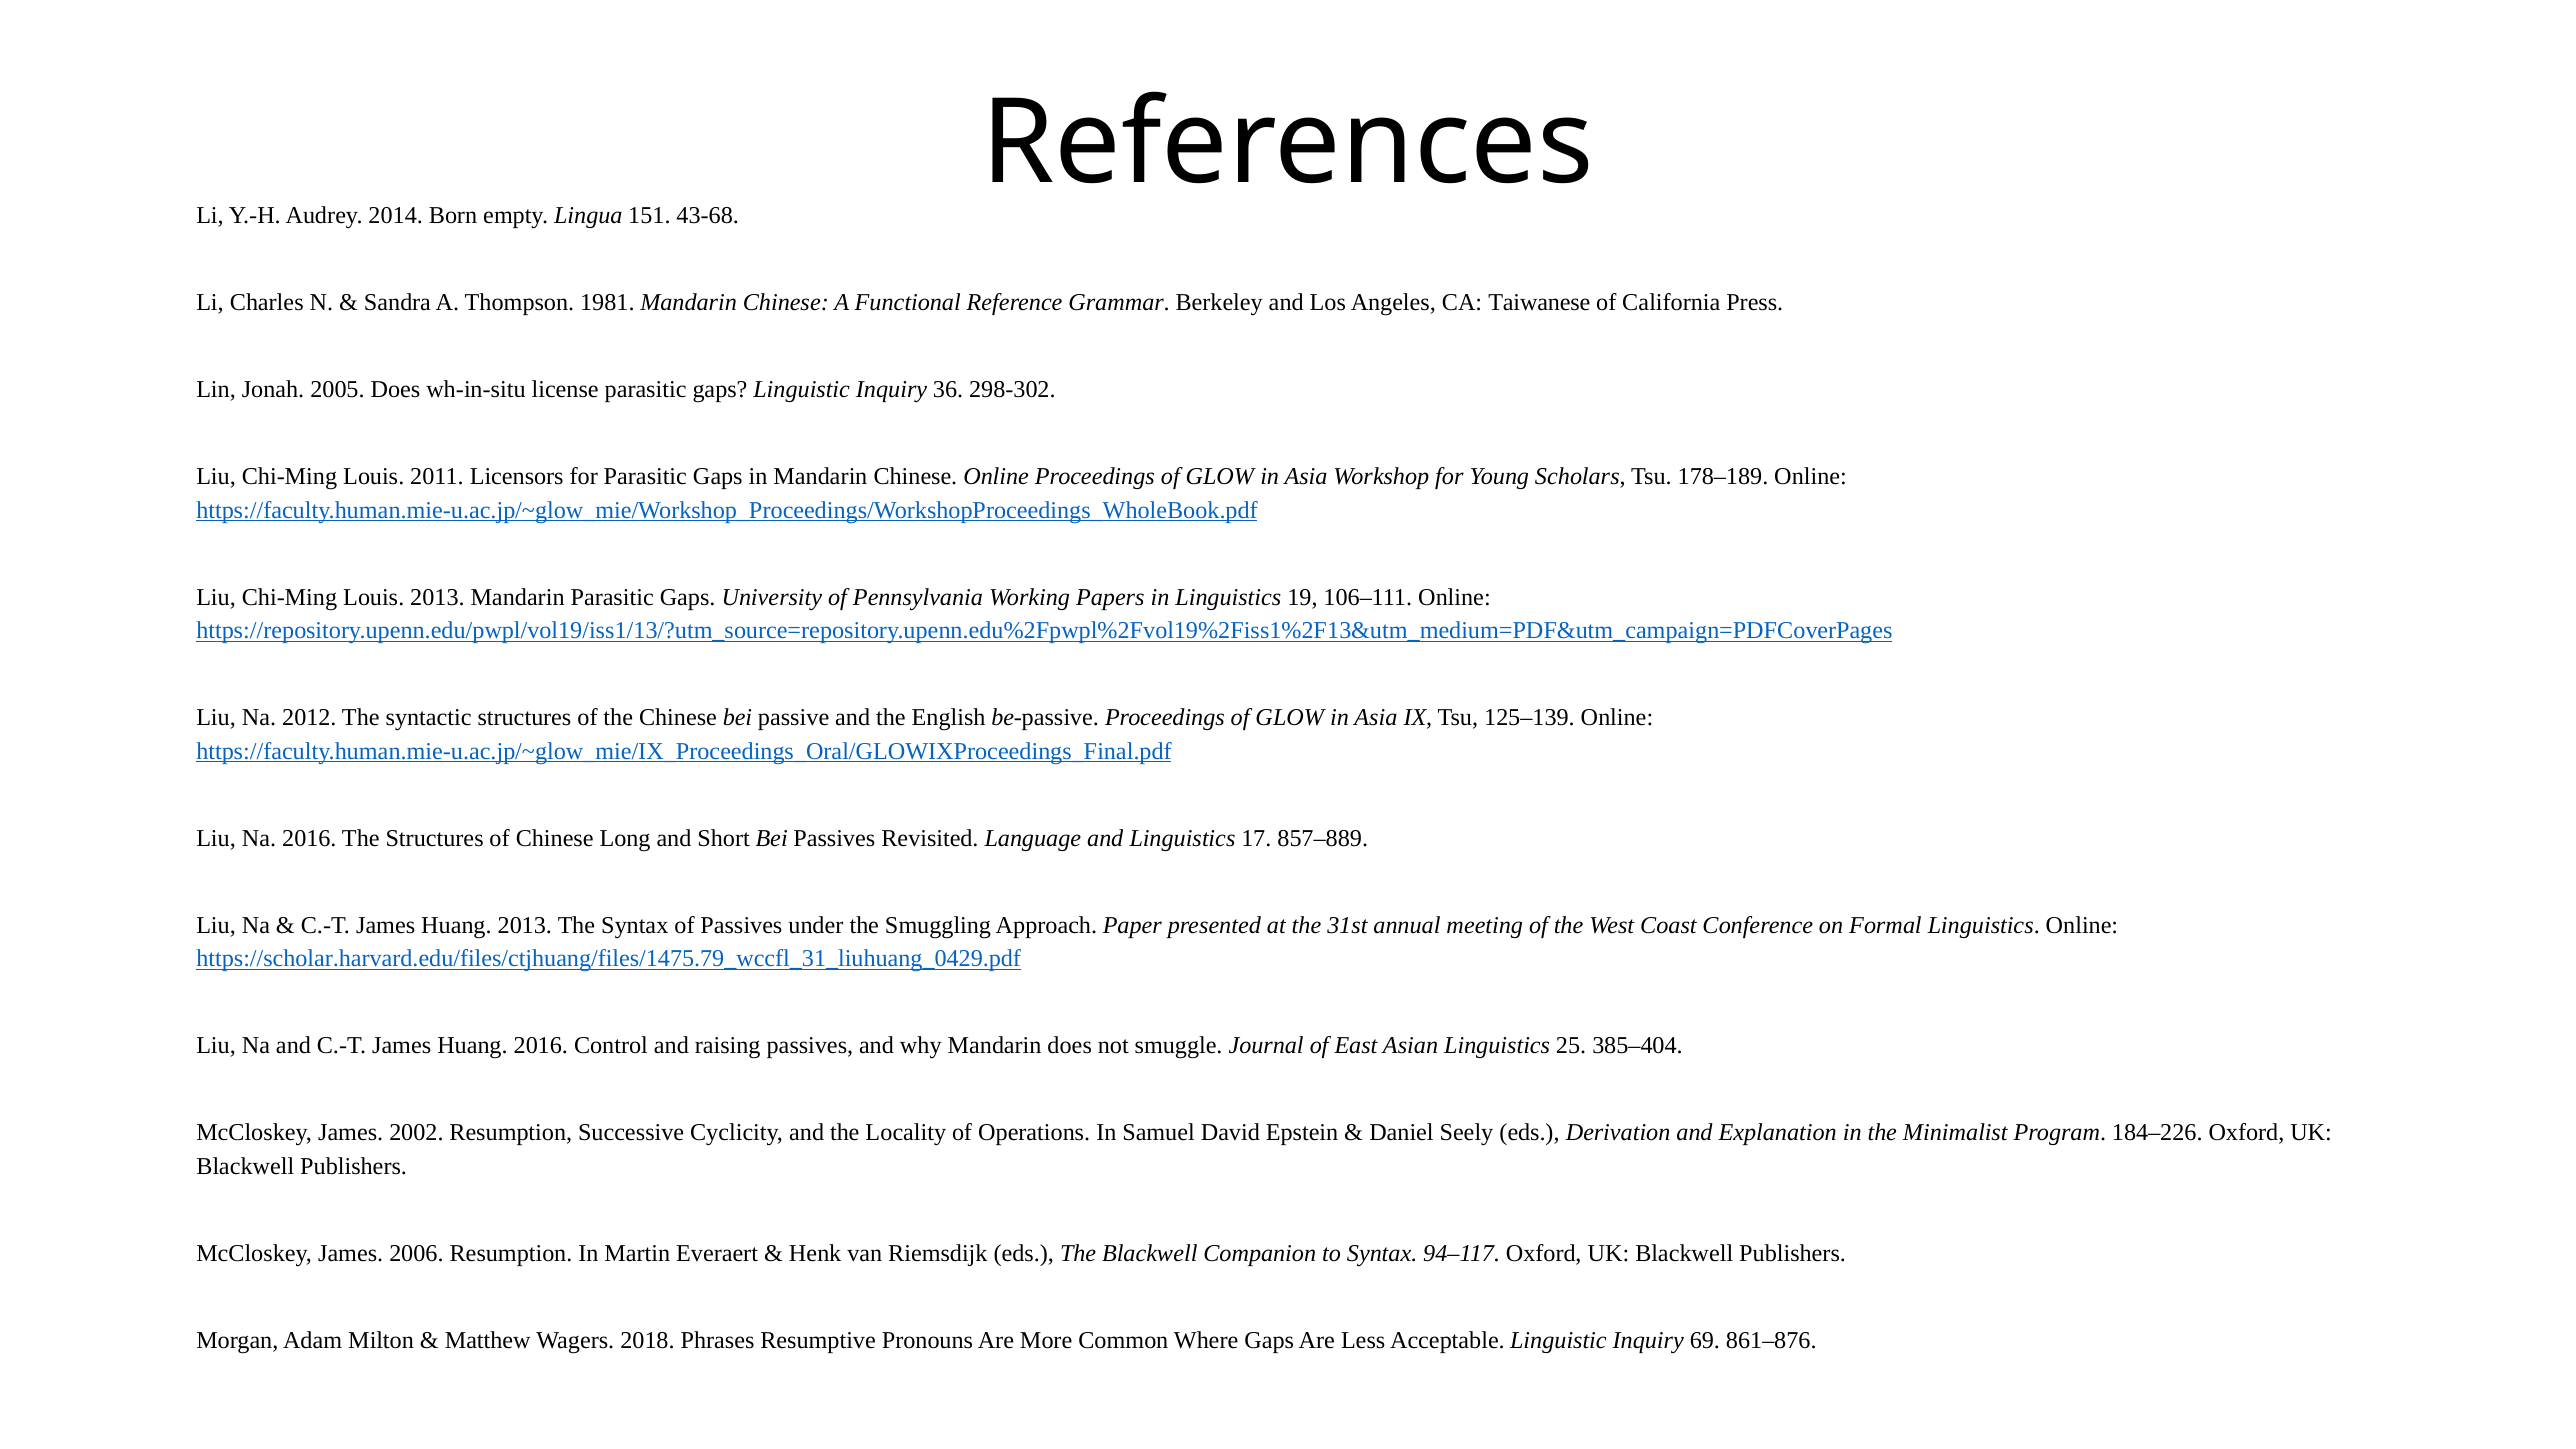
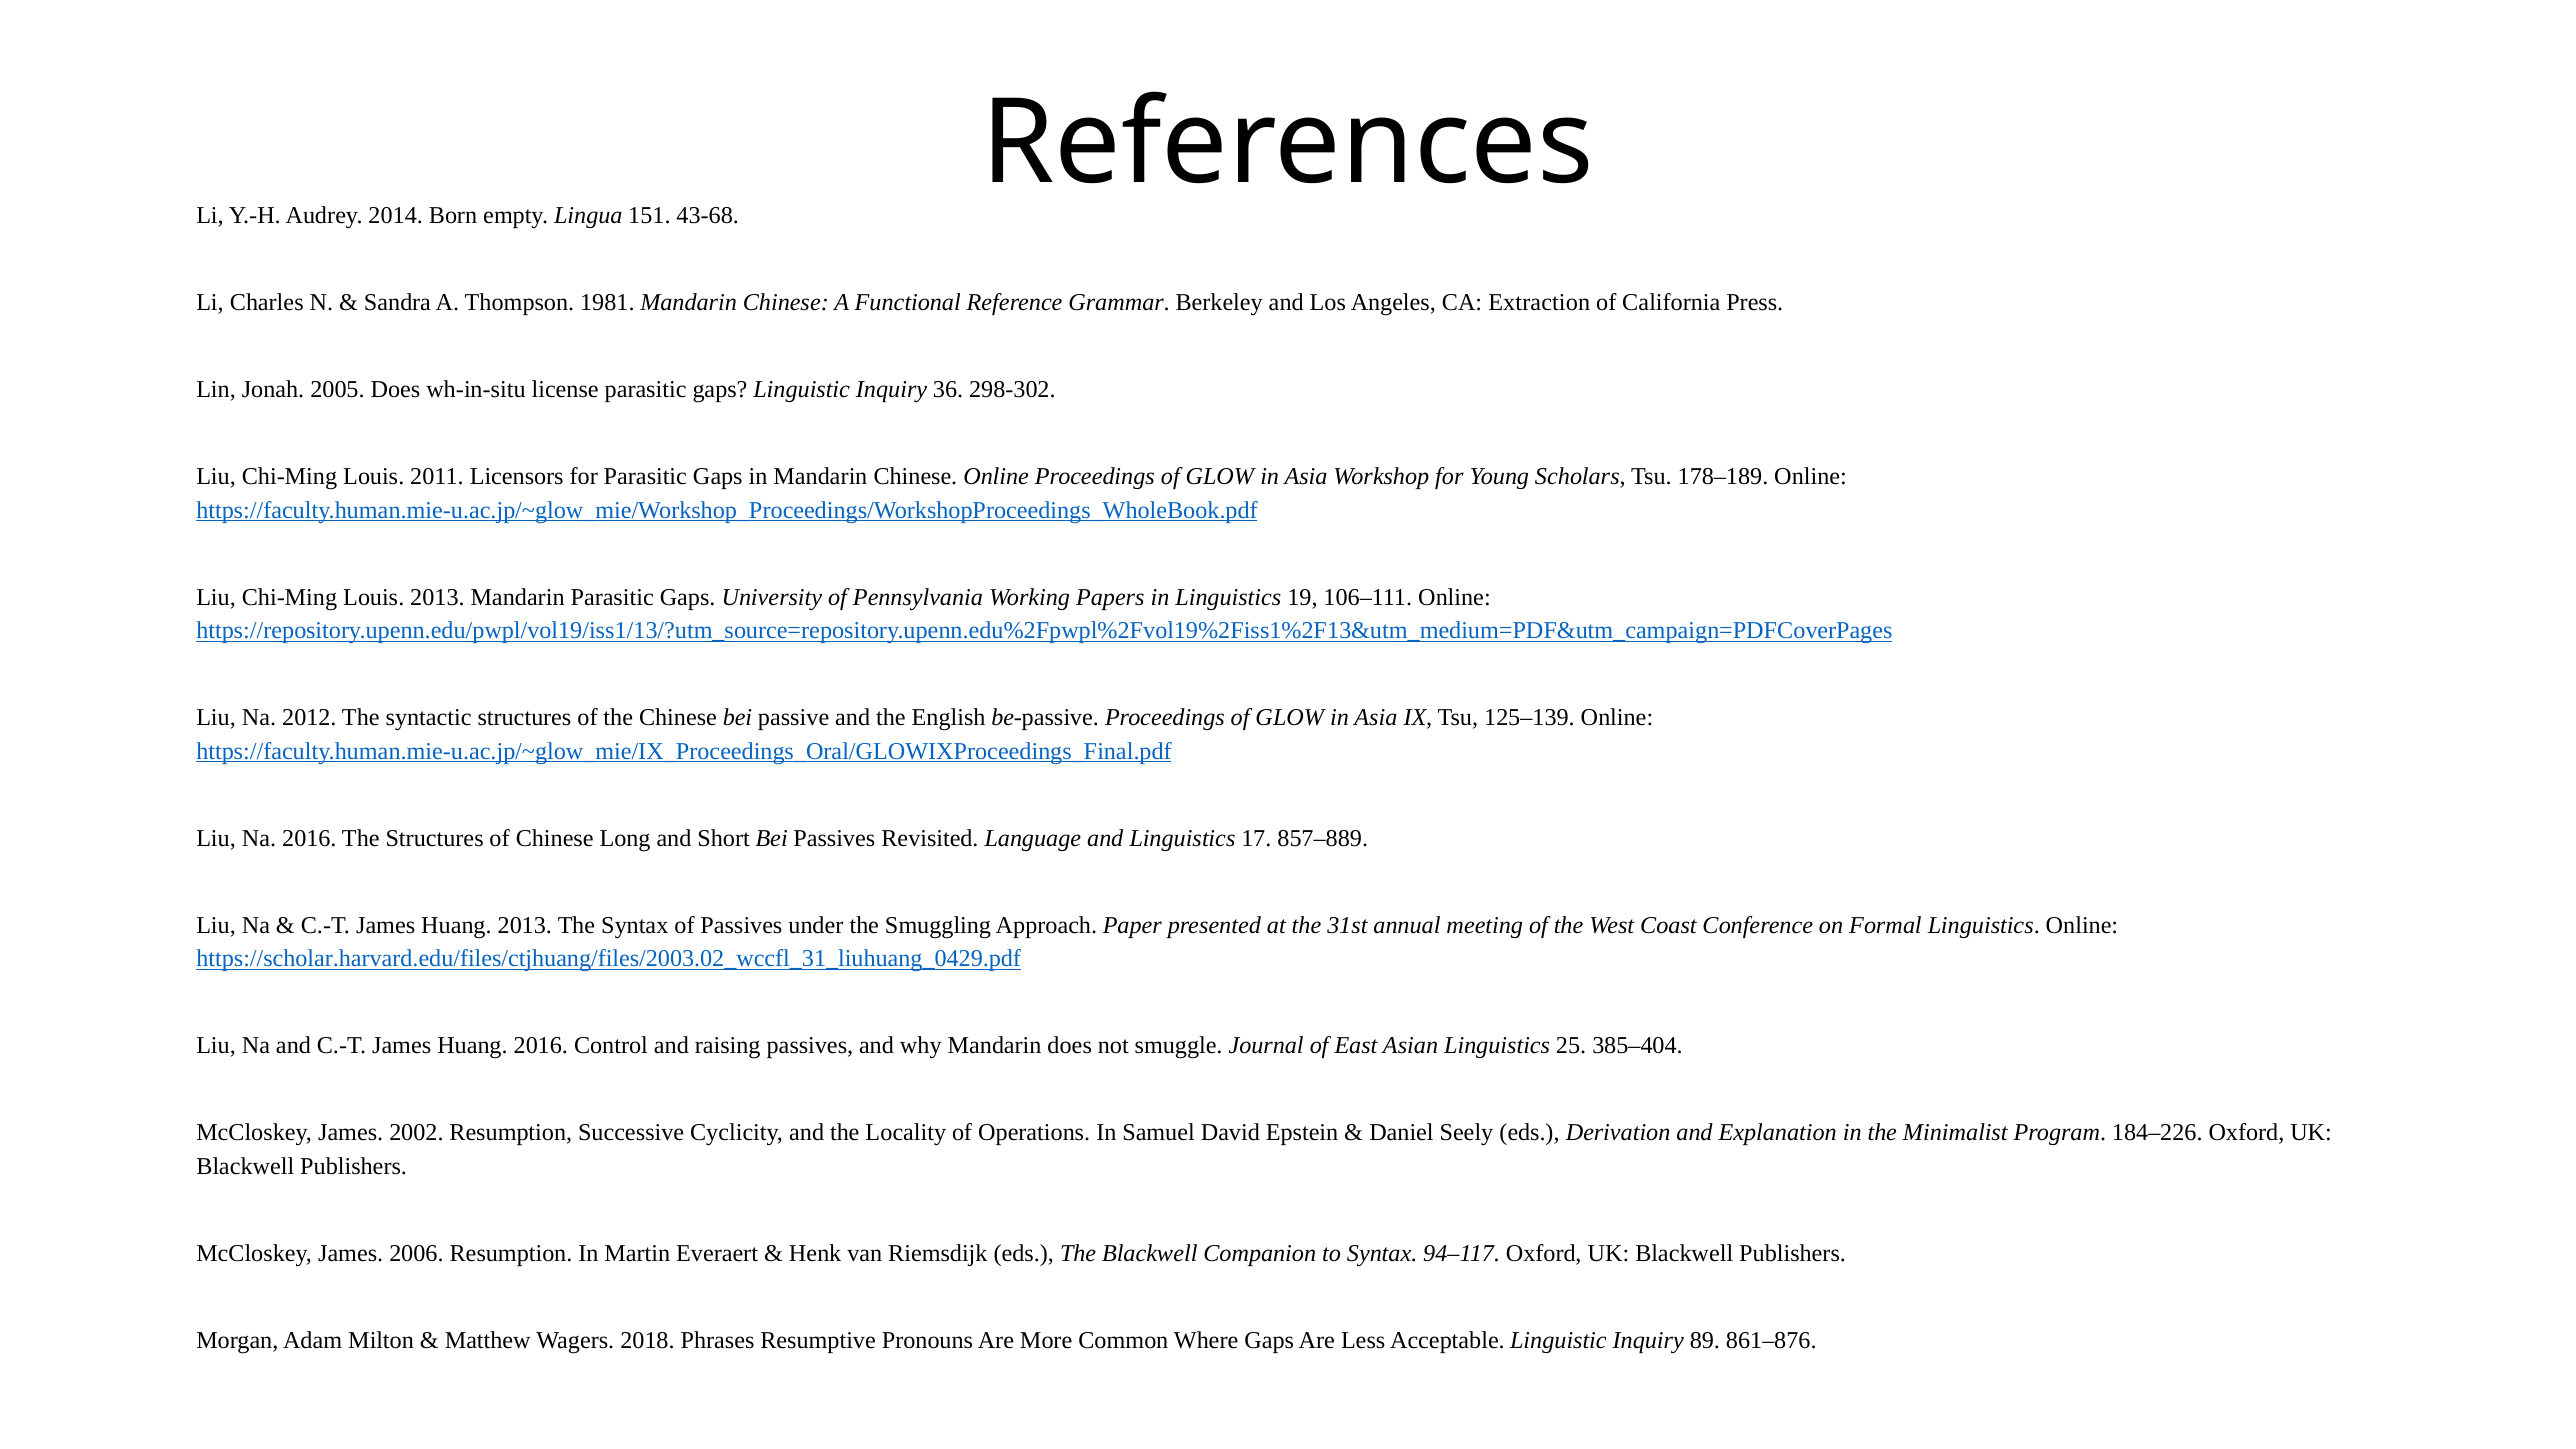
Taiwanese: Taiwanese -> Extraction (1539, 303)
https://scholar.harvard.edu/files/ctjhuang/files/1475.79_wccfl_31_liuhuang_0429.pdf: https://scholar.harvard.edu/files/ctjhuang/files/1475.79_wccfl_31_liuhuang_0429.pdf -> https://scholar.harvard.edu/files/ctjhuang/files/2003.02_wccfl_31_liuhuang_0429.pdf (609, 959)
69: 69 -> 89 (1705, 1340)
